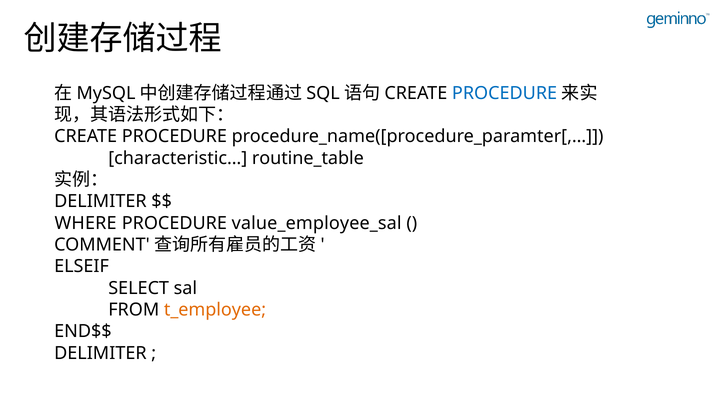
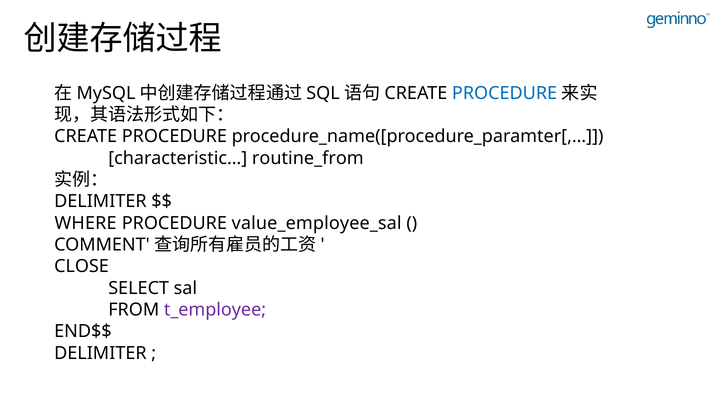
routine_table: routine_table -> routine_from (308, 158)
ELSEIF: ELSEIF -> CLOSE (82, 266)
t_employee colour: orange -> purple (215, 309)
